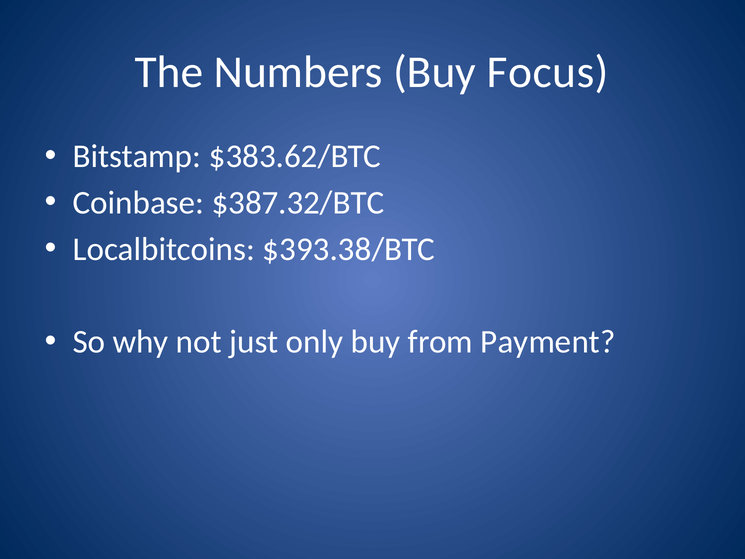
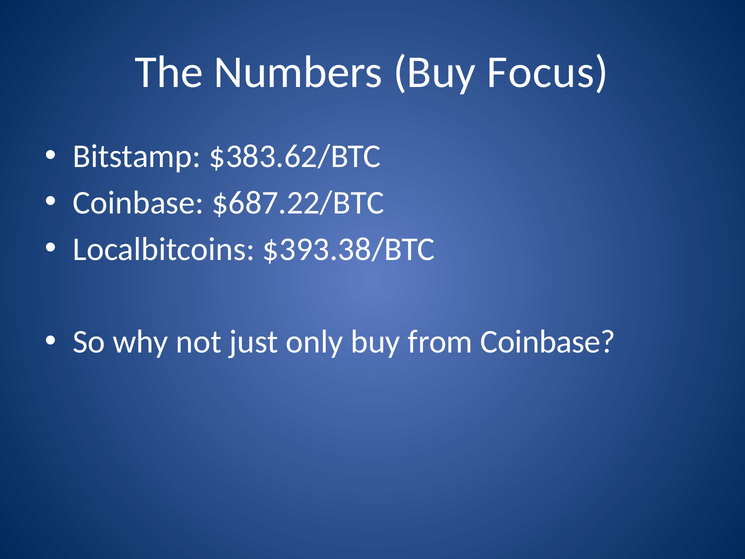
$387.32/BTC: $387.32/BTC -> $687.22/BTC (298, 203)
from Payment: Payment -> Coinbase (548, 342)
